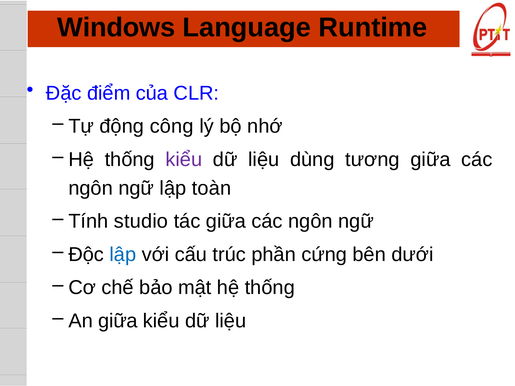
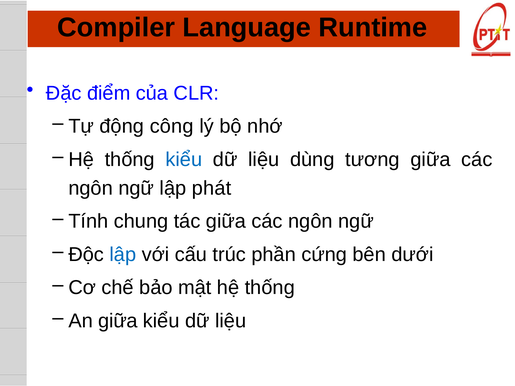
Windows: Windows -> Compiler (116, 28)
kiểu colour: purple -> blue (184, 160)
toàn: toàn -> phát (212, 188)
studio: studio -> chung (141, 222)
